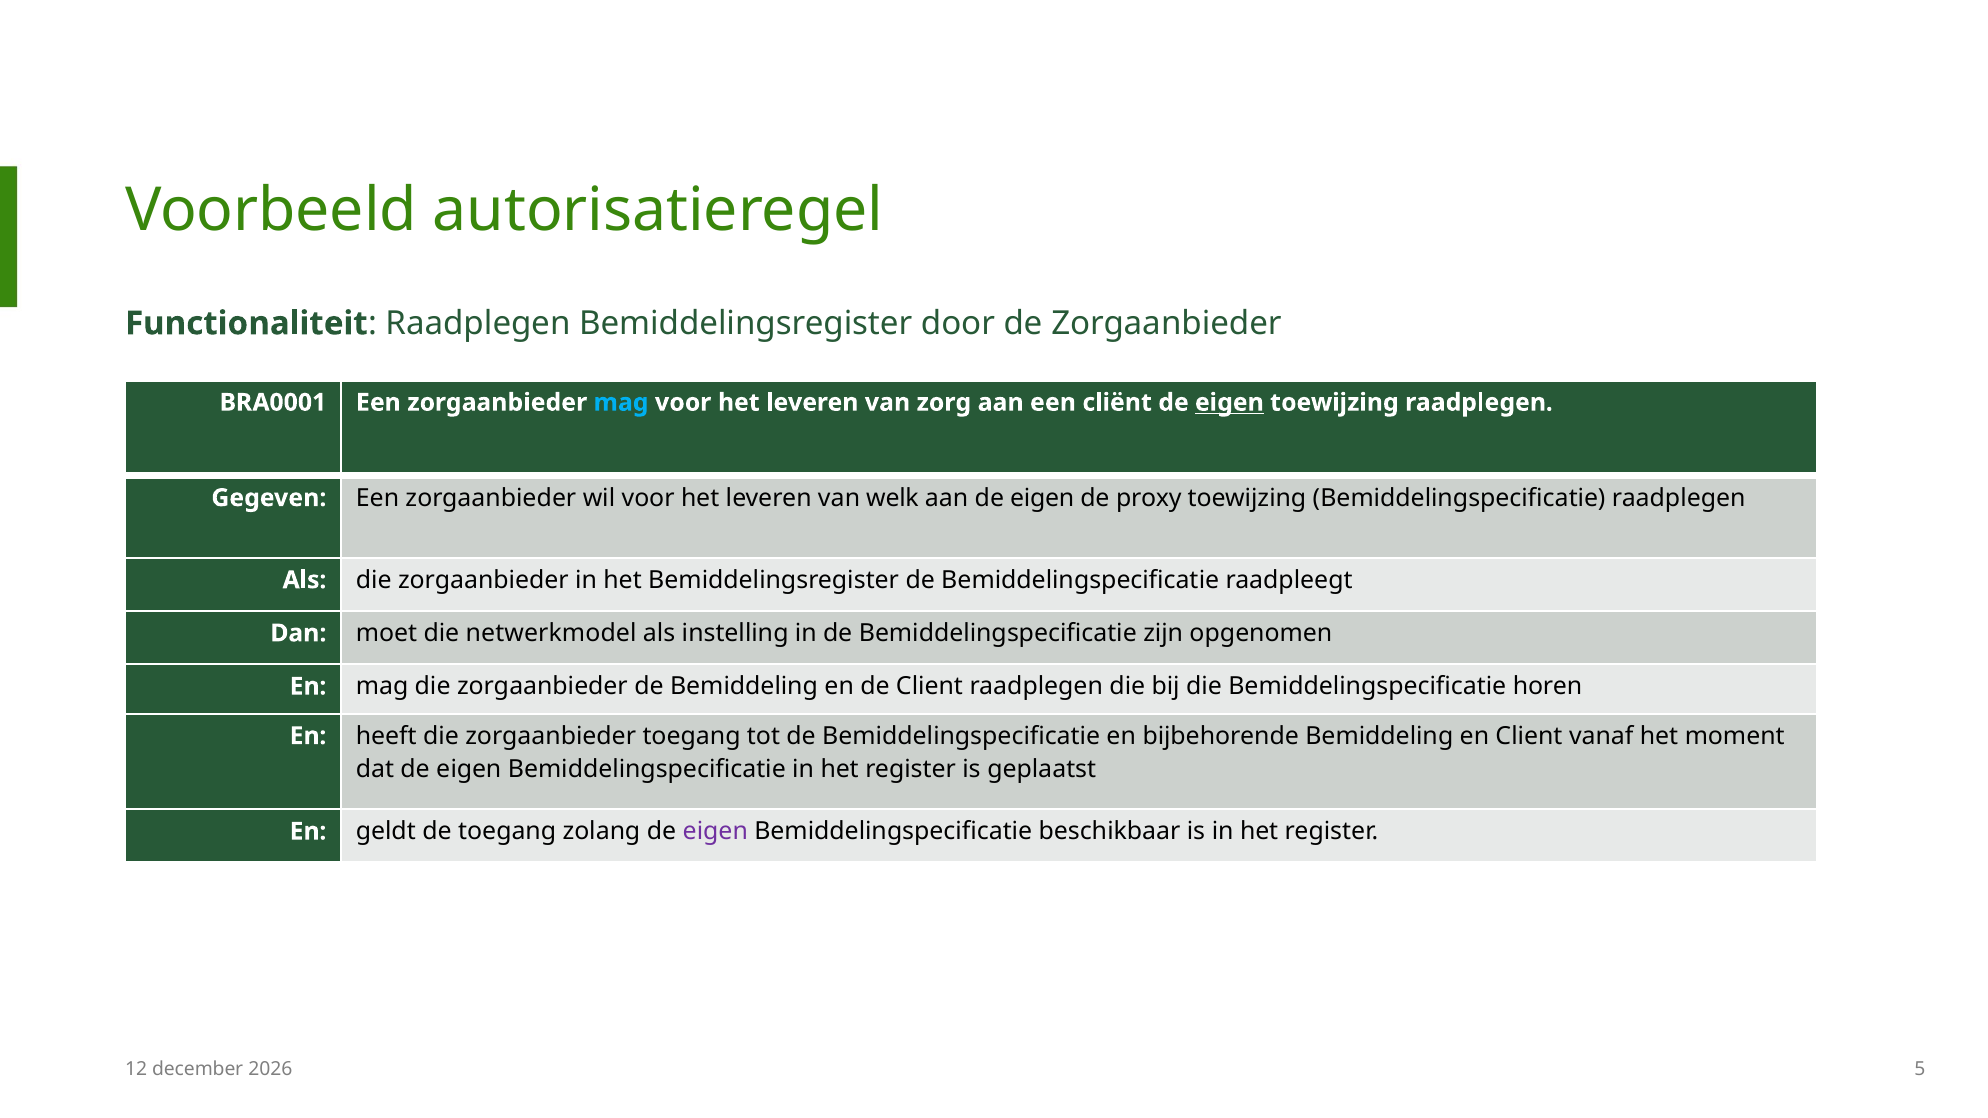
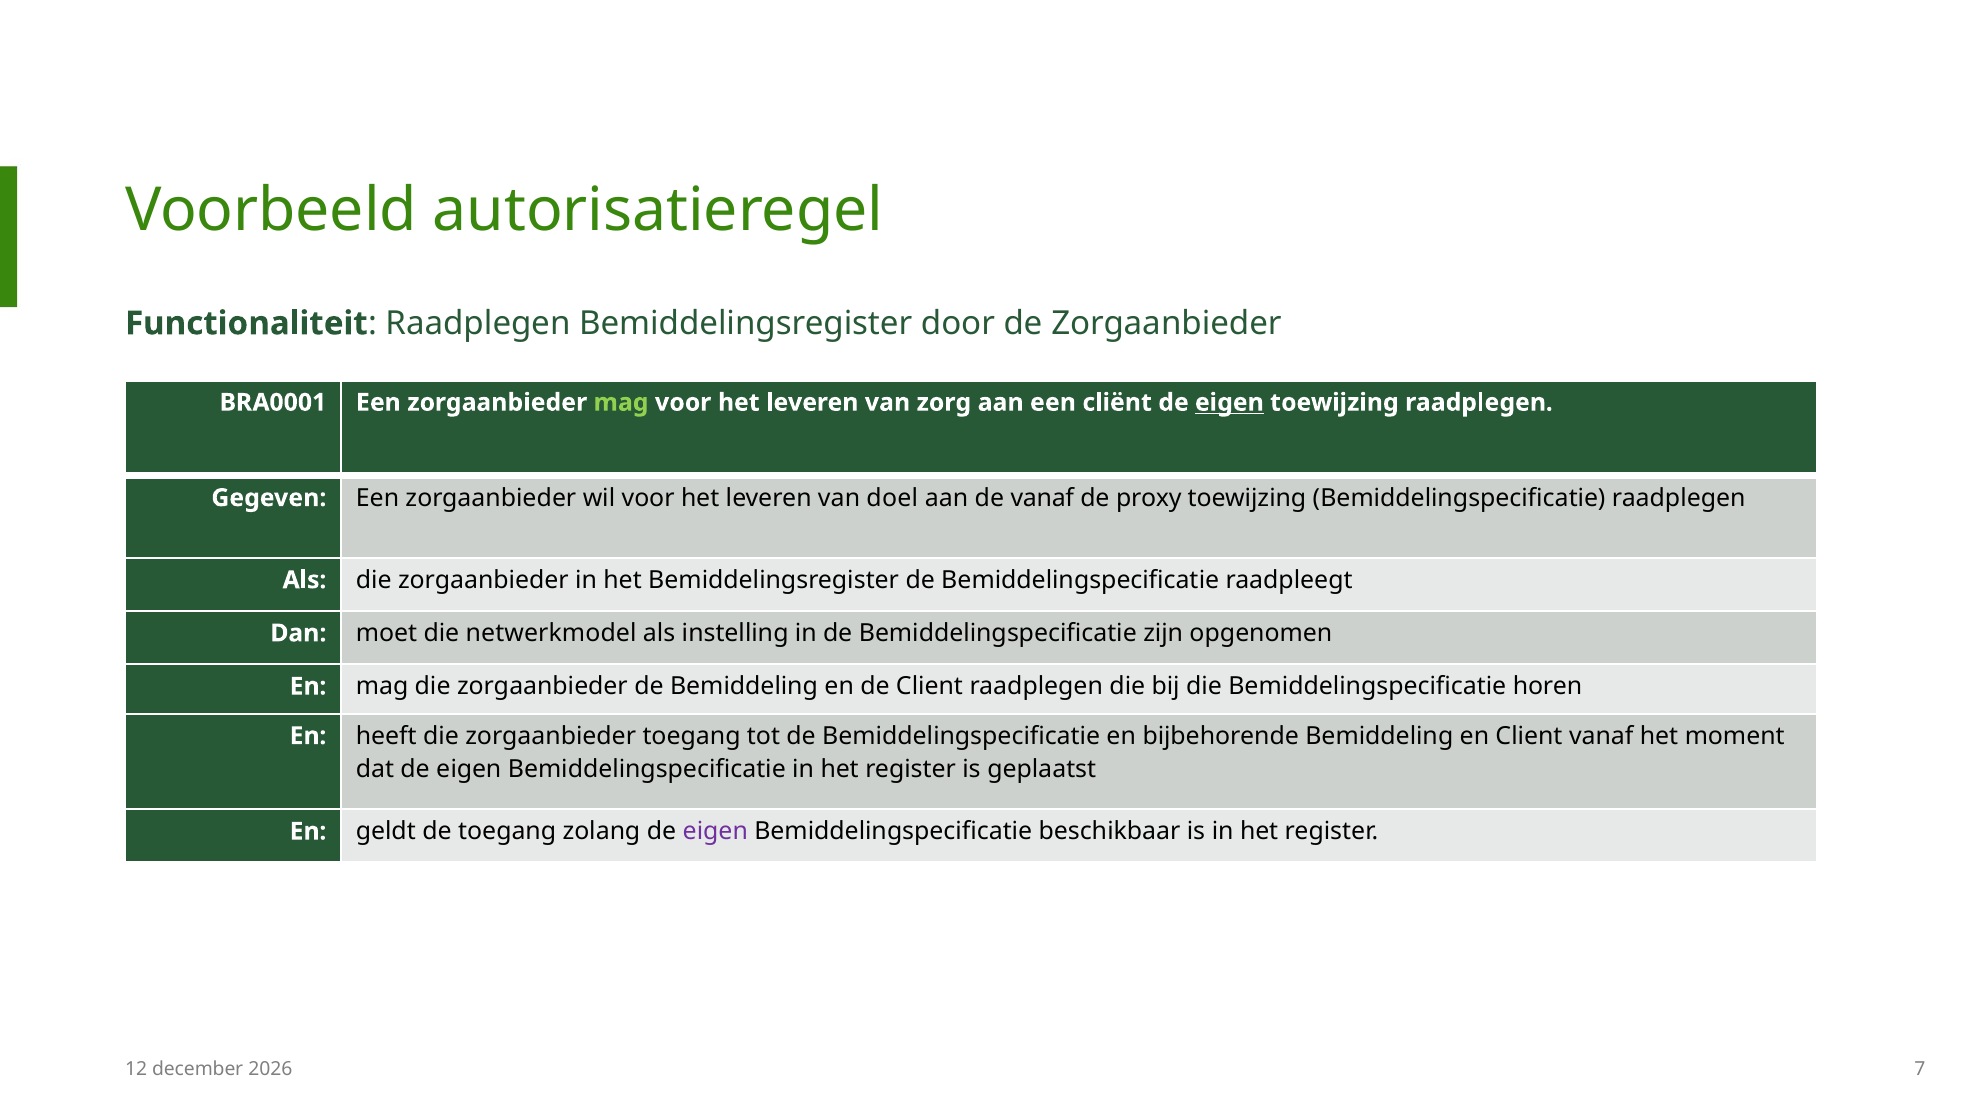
mag colour: light blue -> light green (621, 403)
welk: welk -> doel (892, 498)
aan de eigen: eigen -> vanaf (1042, 498)
5: 5 -> 7 (1920, 1070)
